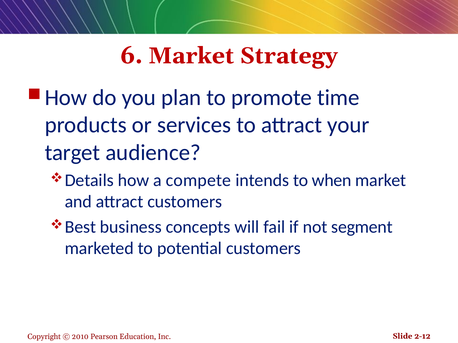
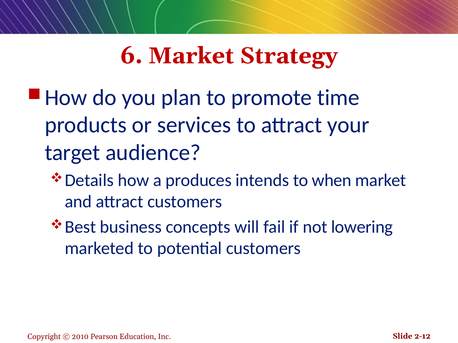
compete: compete -> produces (199, 181)
segment: segment -> lowering (362, 227)
